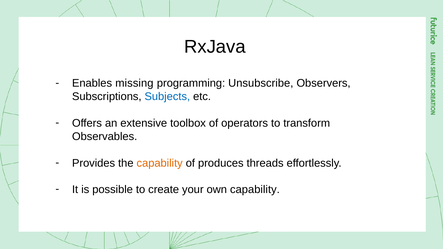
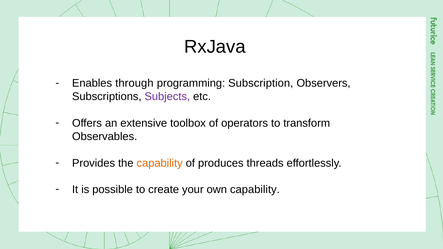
missing: missing -> through (134, 83)
Unsubscribe: Unsubscribe -> Subscription (261, 83)
Subjects colour: blue -> purple (167, 97)
